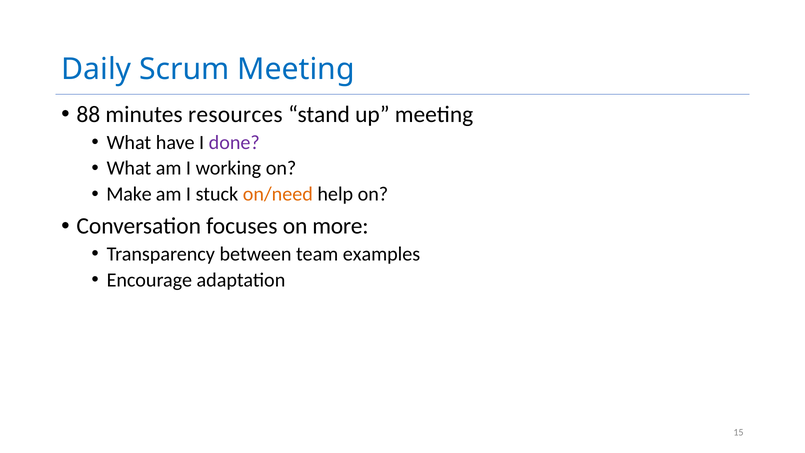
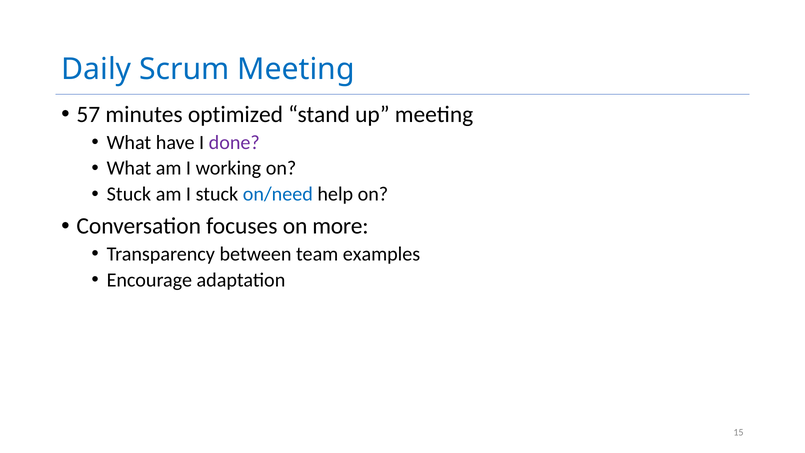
88: 88 -> 57 (88, 115)
resources: resources -> optimized (235, 115)
Make: Make -> Stuck (129, 194)
on/need colour: orange -> blue (278, 194)
